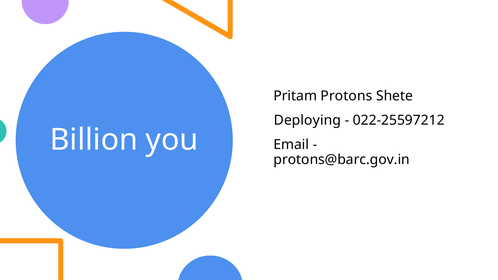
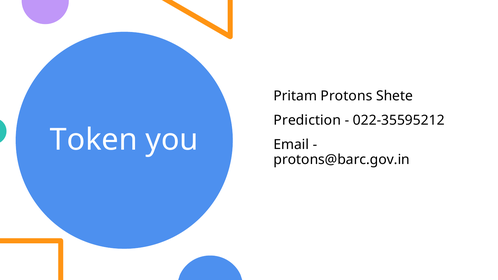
Deploying: Deploying -> Prediction (307, 120)
022-25597212: 022-25597212 -> 022-35595212 (399, 120)
Billion: Billion -> Token (94, 140)
